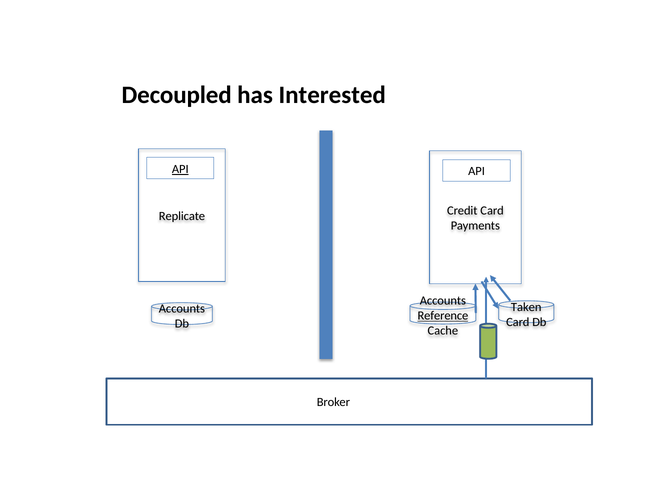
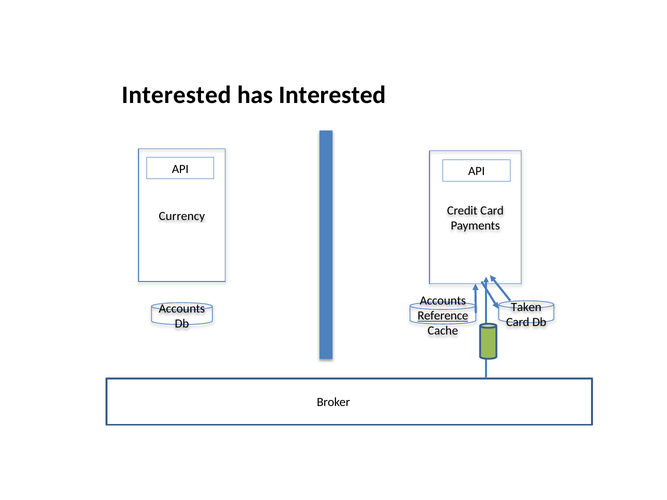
Decoupled: Decoupled -> Interested (176, 95)
API underline: present -> none (180, 169)
Replicate: Replicate -> Currency (182, 216)
